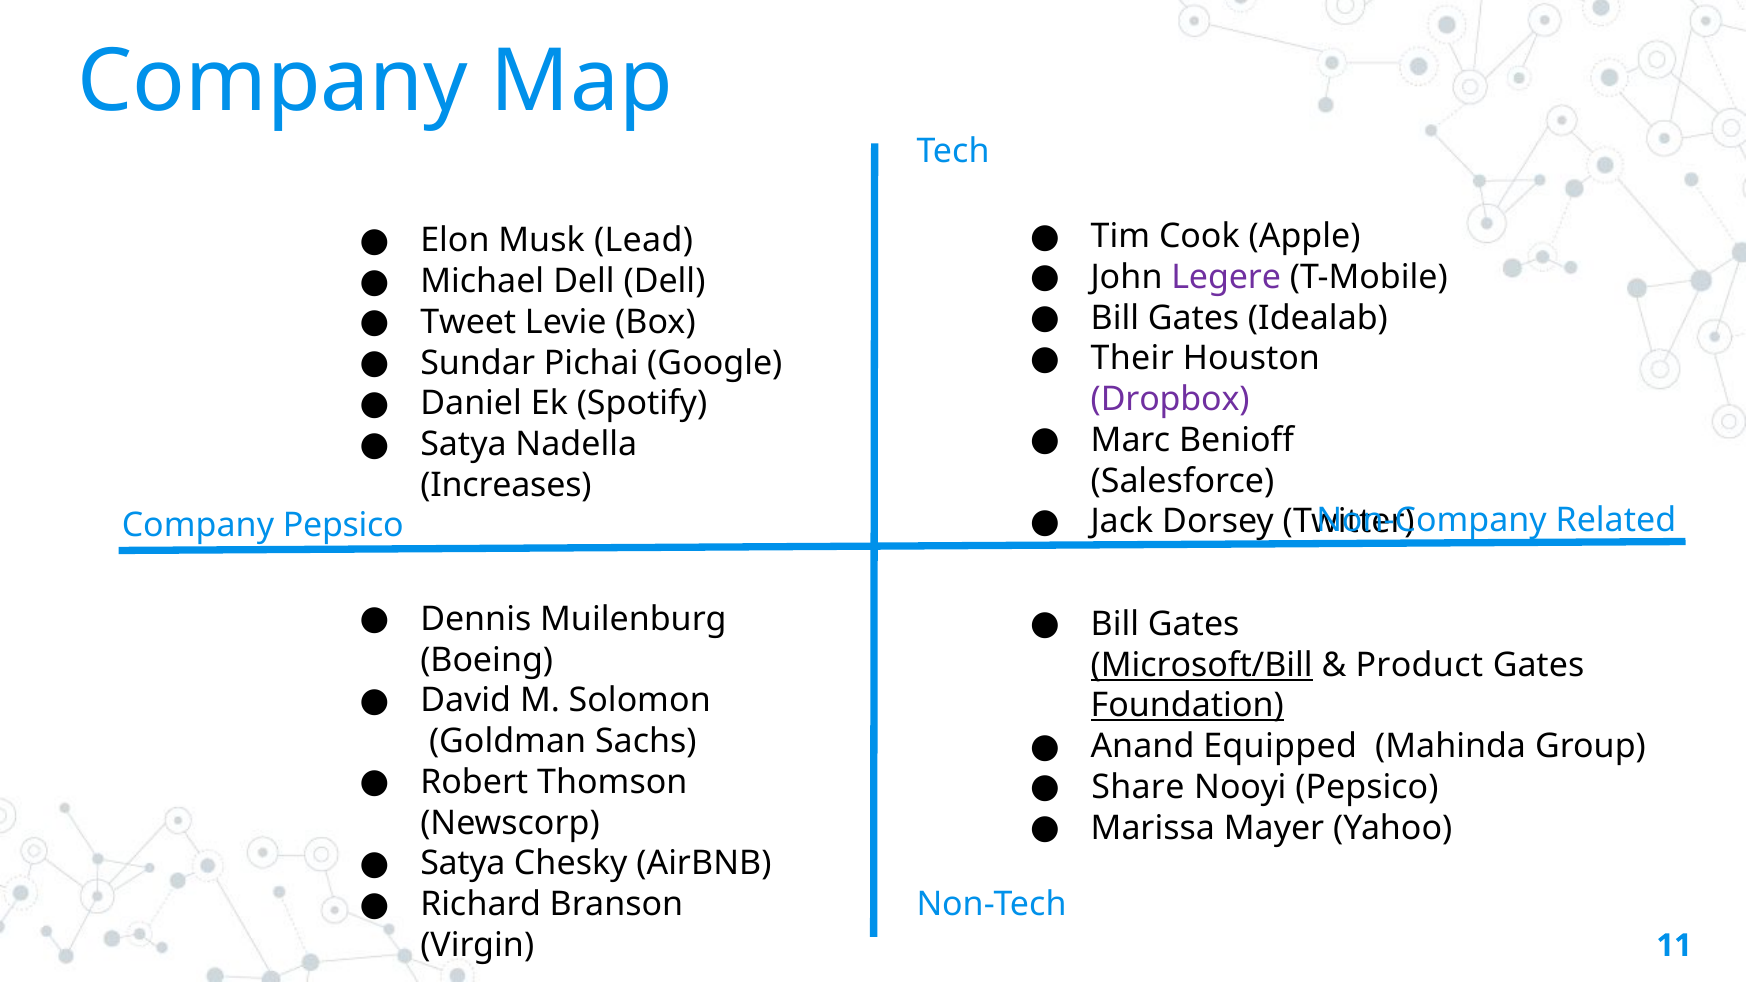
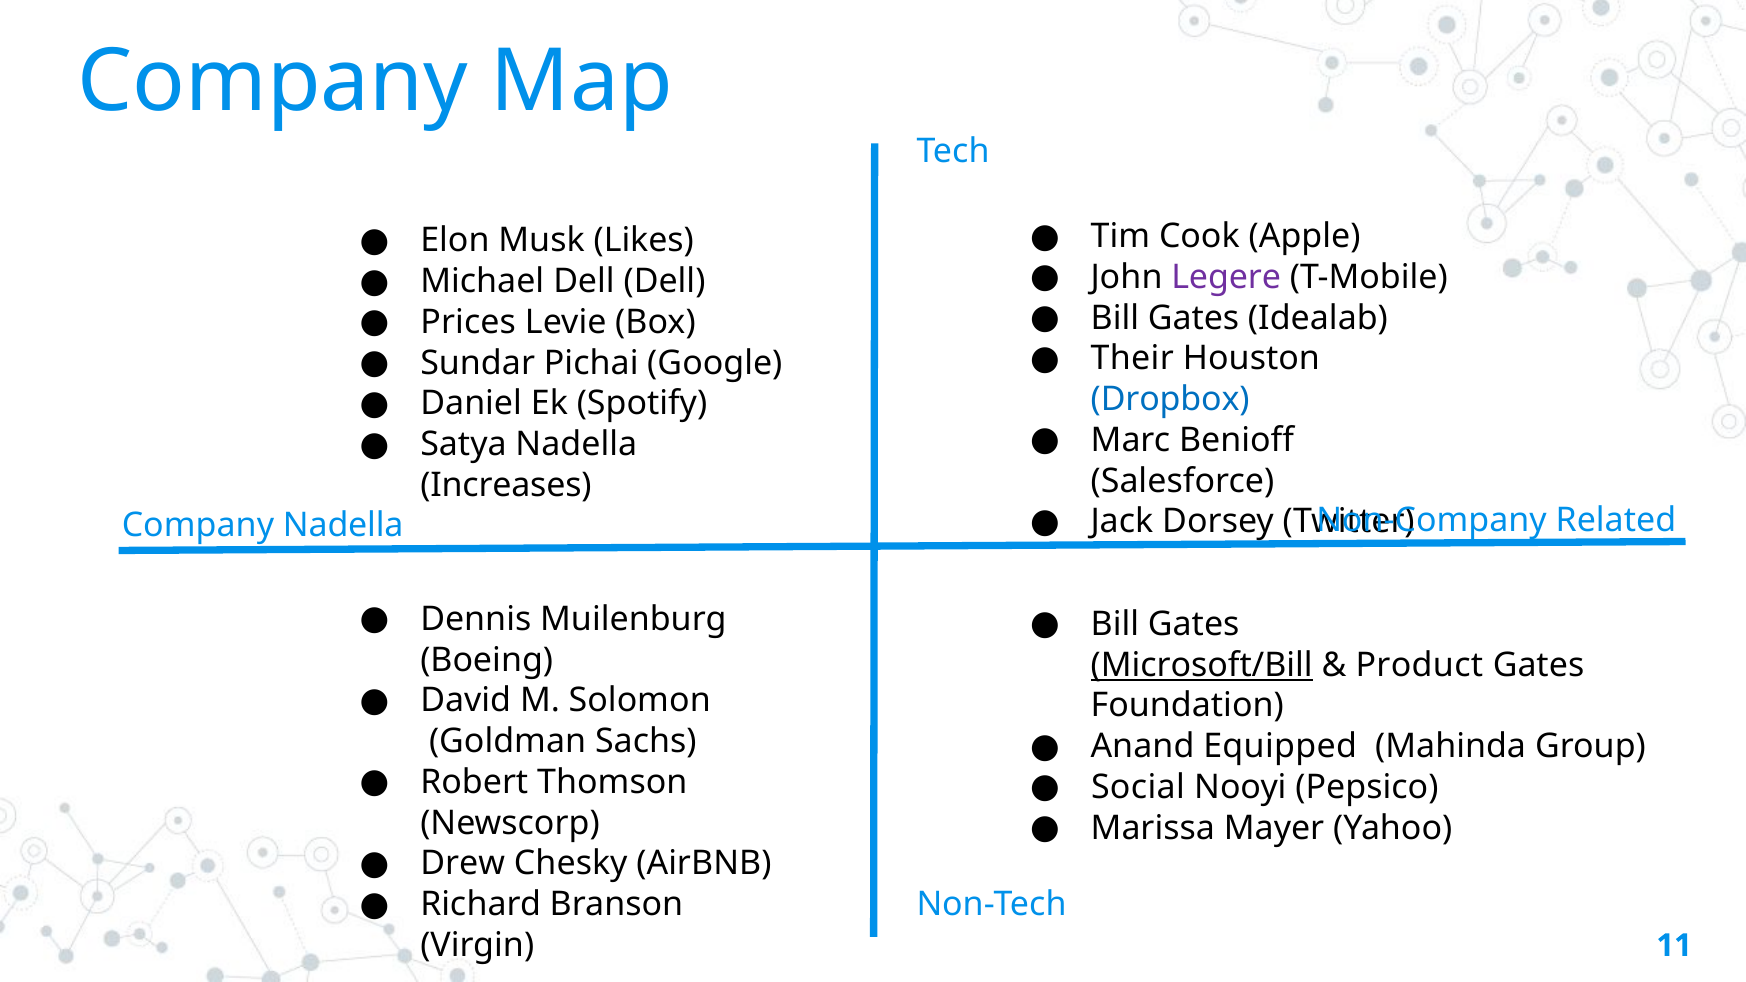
Lead: Lead -> Likes (644, 241)
Tweet: Tweet -> Prices (468, 322)
Dropbox colour: purple -> blue (1170, 399)
Company Pepsico: Pepsico -> Nadella (343, 526)
Foundation underline: present -> none (1187, 706)
Share: Share -> Social (1138, 787)
Satya: Satya -> Drew (463, 864)
